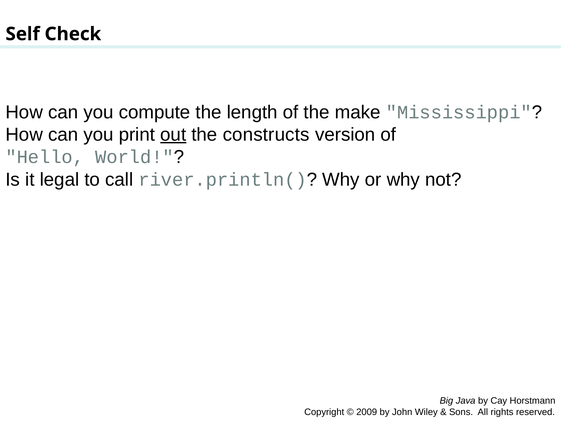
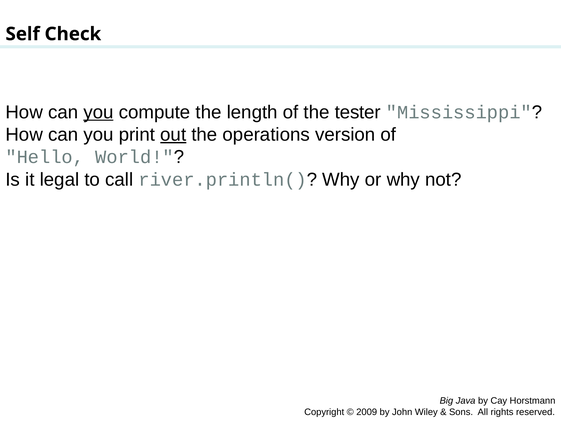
you underline: none -> present (98, 112)
make: make -> tester (358, 112)
constructs: constructs -> operations (266, 135)
